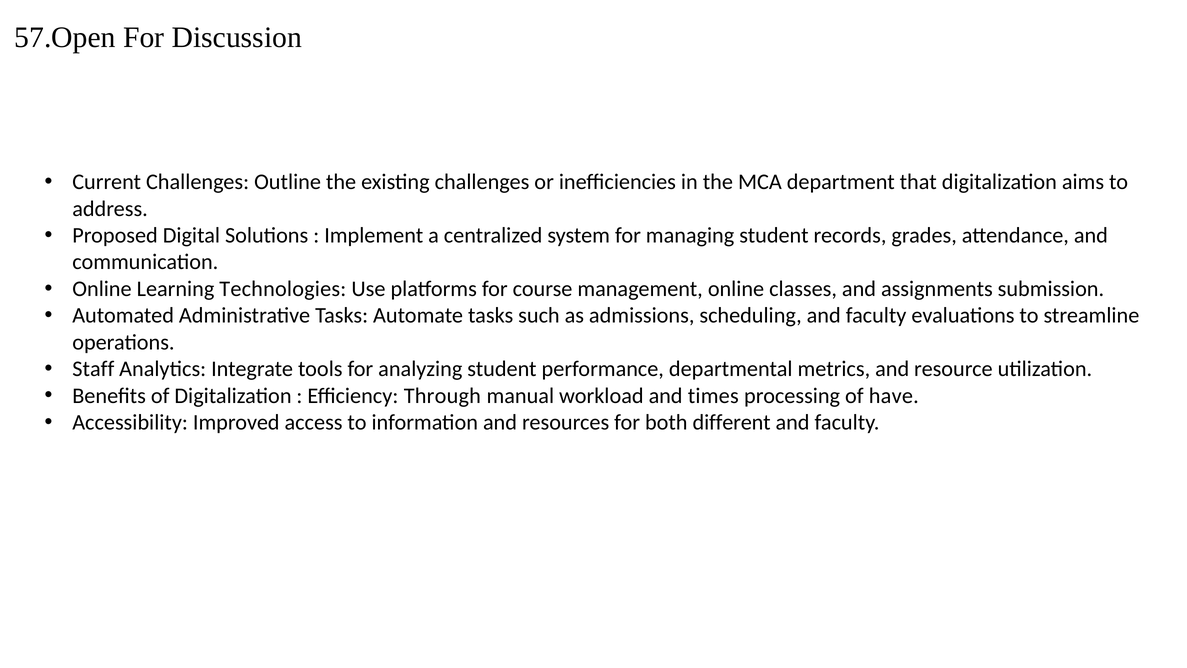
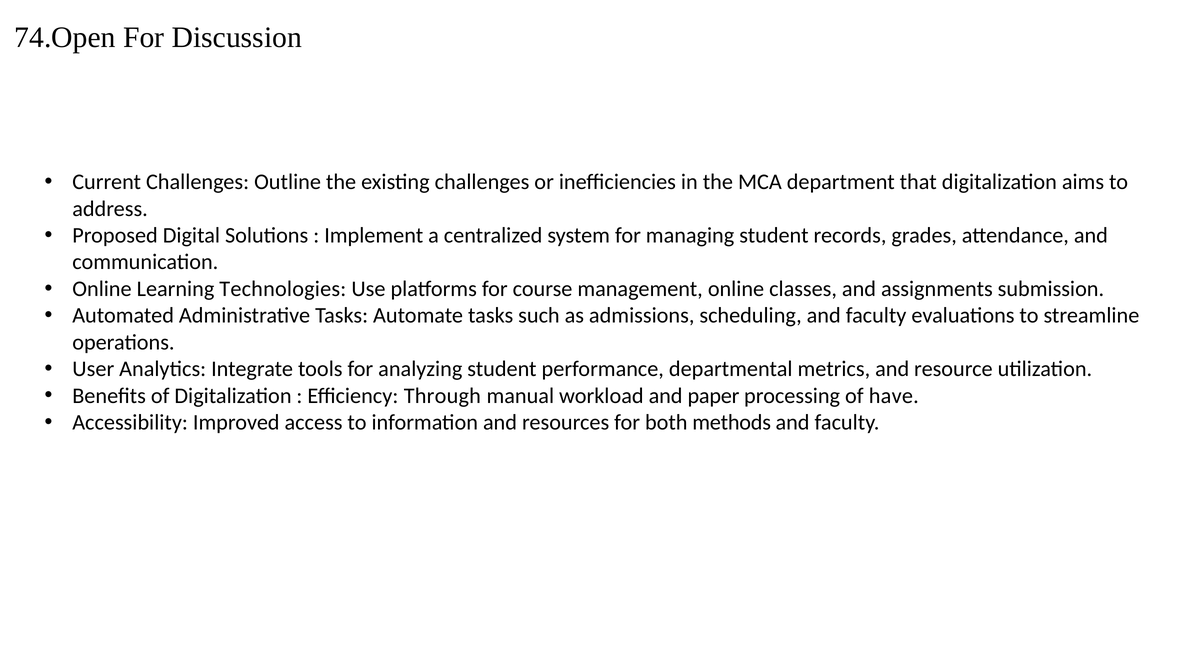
57.Open: 57.Open -> 74.Open (65, 37)
Staff: Staff -> User (93, 369)
times: times -> paper (713, 396)
different: different -> methods (732, 422)
